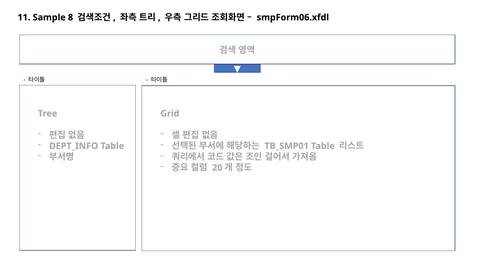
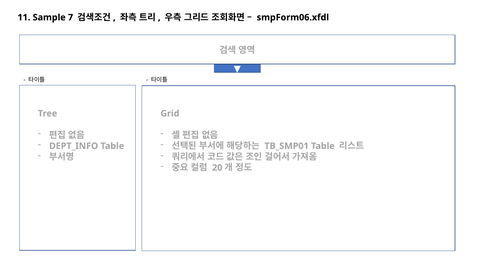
8: 8 -> 7 (71, 17)
